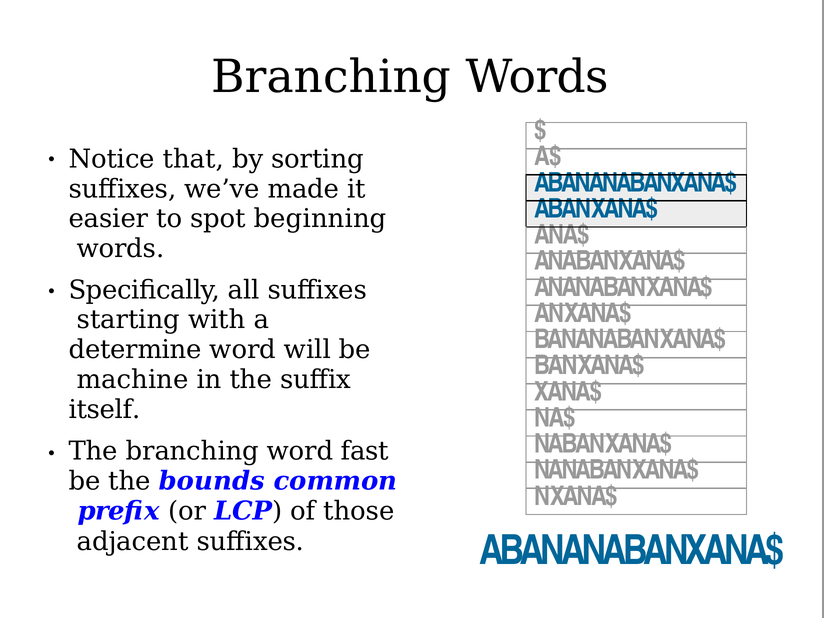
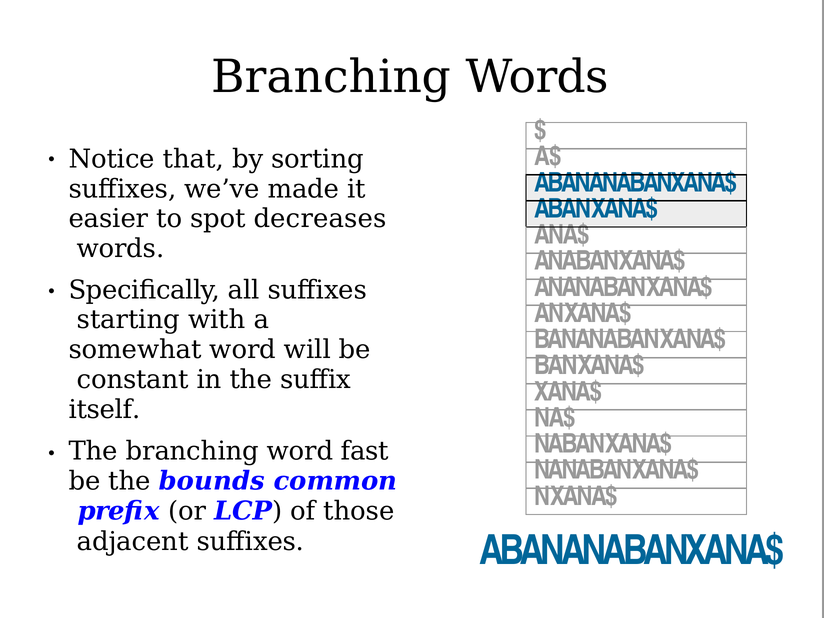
beginning: beginning -> decreases (320, 219)
determine: determine -> somewhat (135, 350)
machine: machine -> constant (133, 380)
